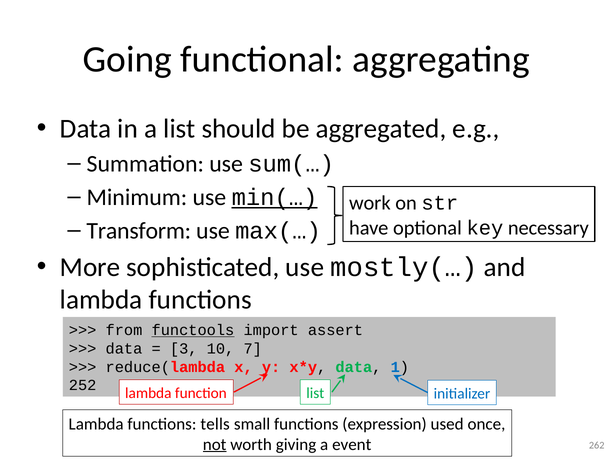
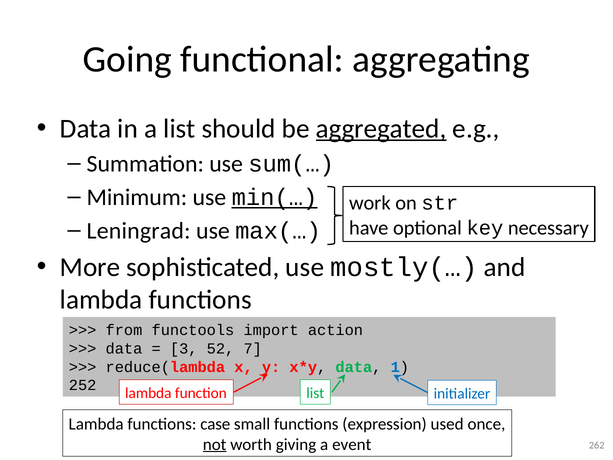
aggregated underline: none -> present (381, 129)
Transform: Transform -> Leningrad (139, 231)
functools underline: present -> none (193, 330)
assert: assert -> action (335, 330)
10: 10 -> 52 (221, 348)
tells: tells -> case (215, 424)
